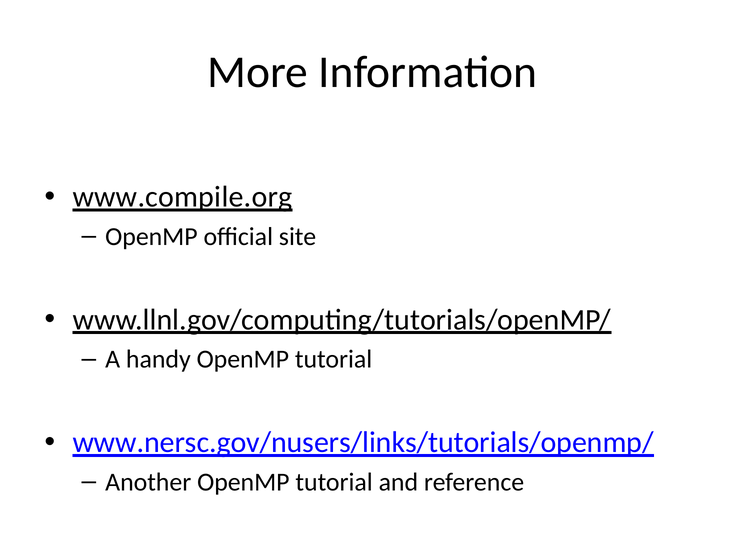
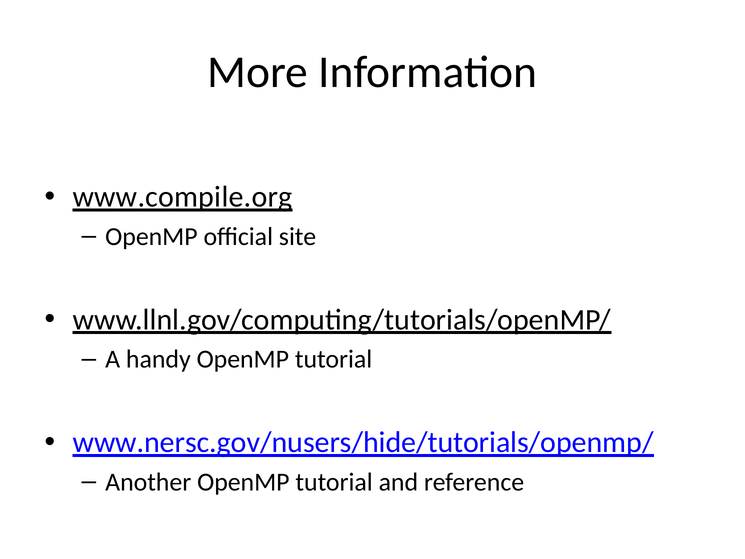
www.nersc.gov/nusers/links/tutorials/openmp/: www.nersc.gov/nusers/links/tutorials/openmp/ -> www.nersc.gov/nusers/hide/tutorials/openmp/ (363, 442)
